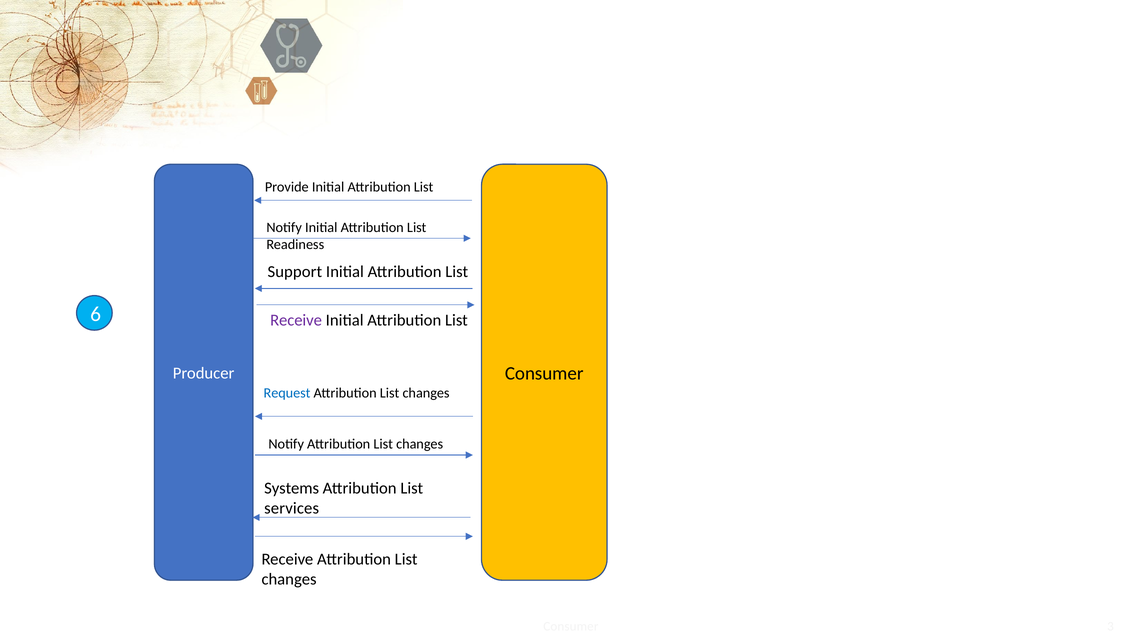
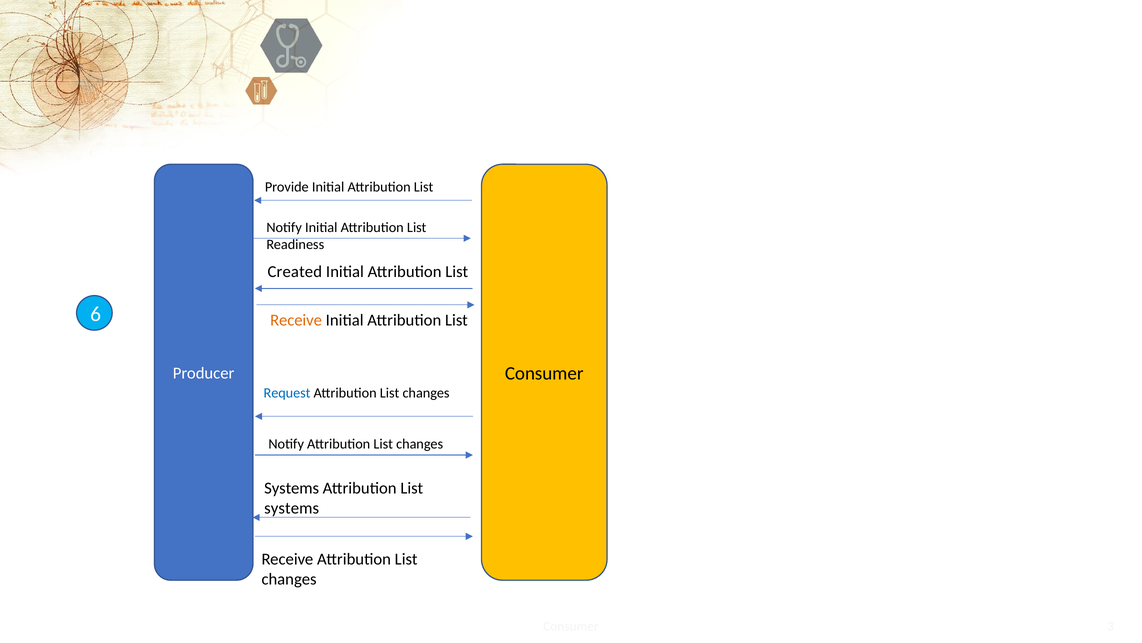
Support: Support -> Created (295, 271)
Receive colour: purple -> orange (296, 320)
services: services -> systems (292, 508)
